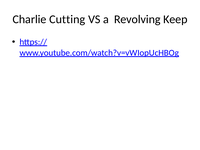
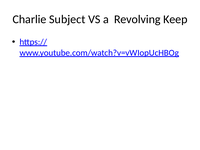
Cutting: Cutting -> Subject (67, 19)
